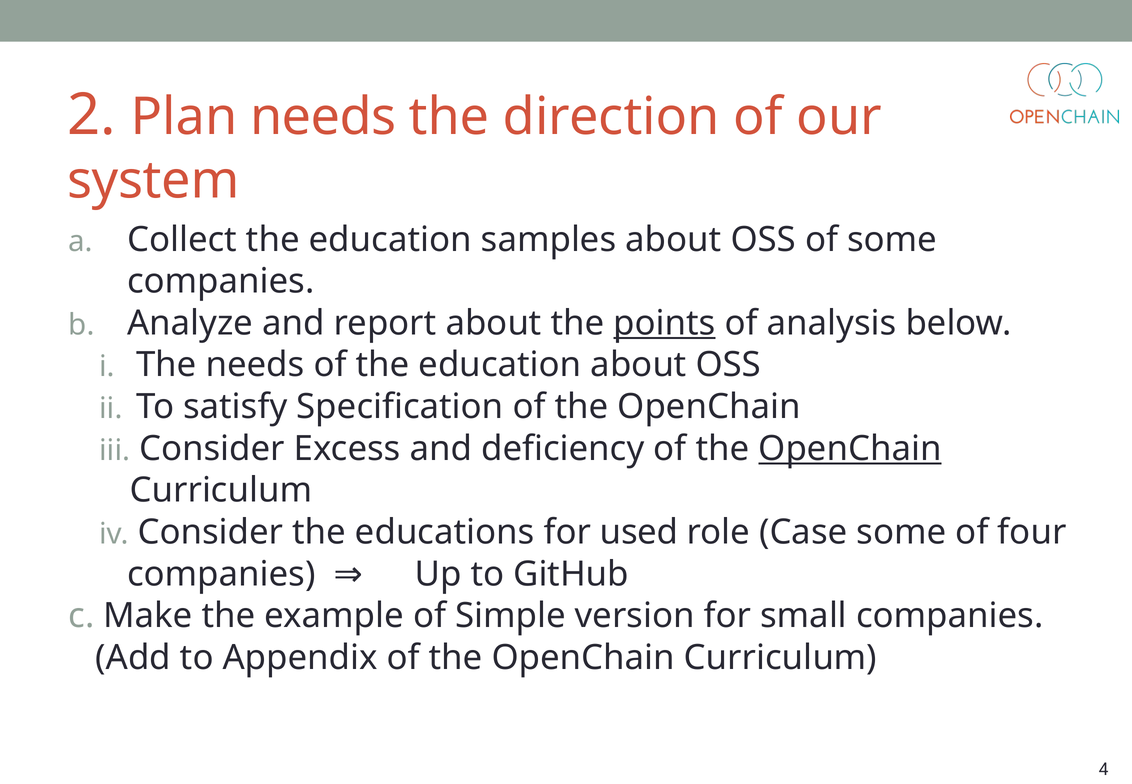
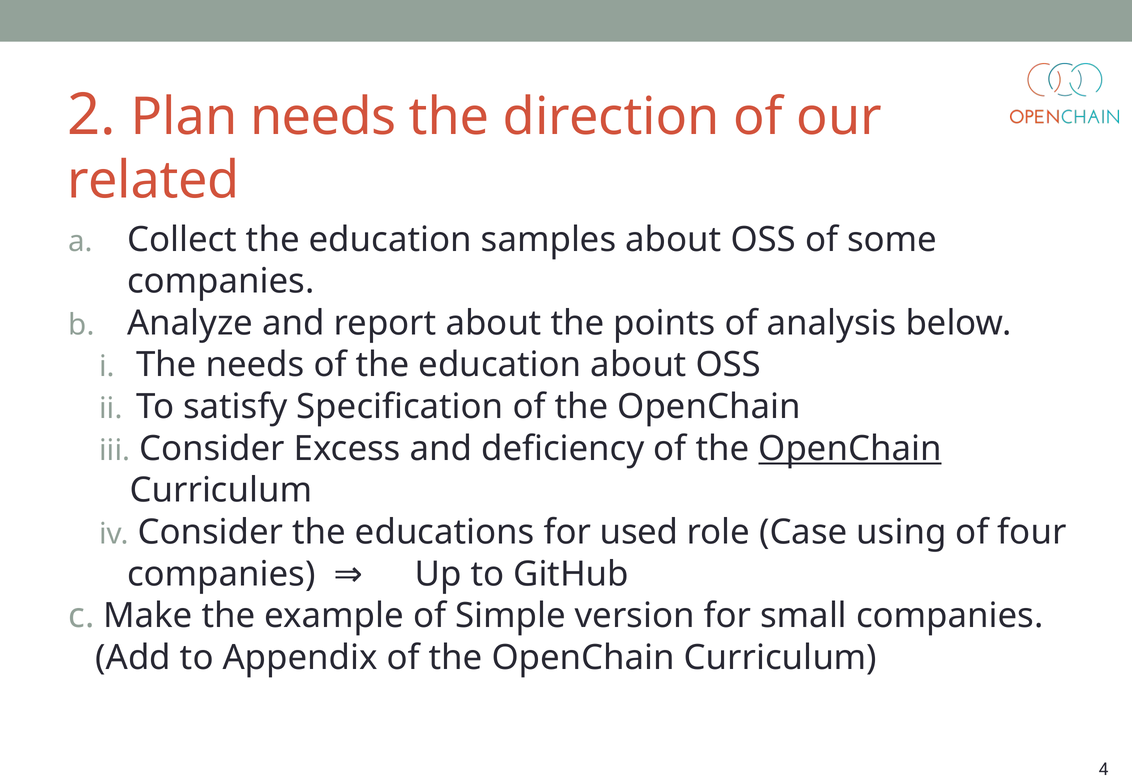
system: system -> related (153, 181)
points underline: present -> none (664, 323)
Case some: some -> using (901, 532)
